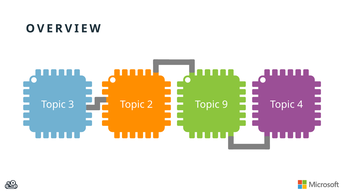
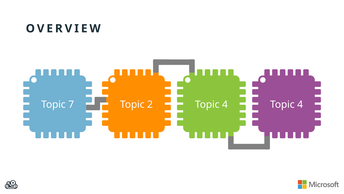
3: 3 -> 7 (71, 104)
2 Topic 9: 9 -> 4 (225, 104)
